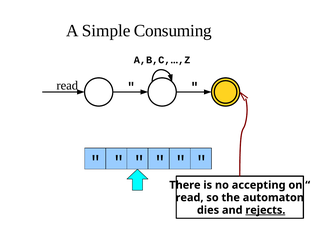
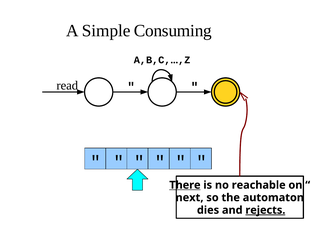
There underline: none -> present (185, 185)
accepting: accepting -> reachable (259, 185)
read: read -> next (189, 198)
